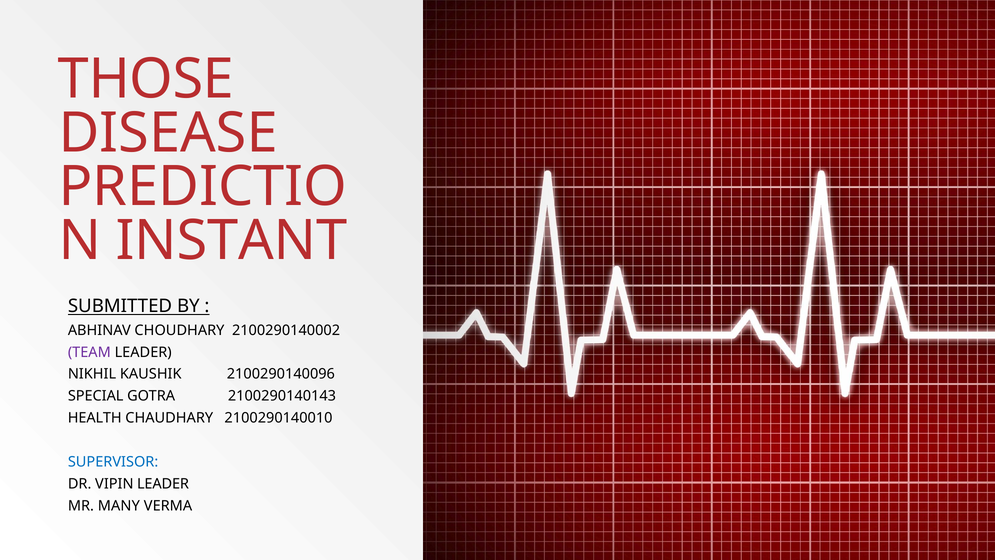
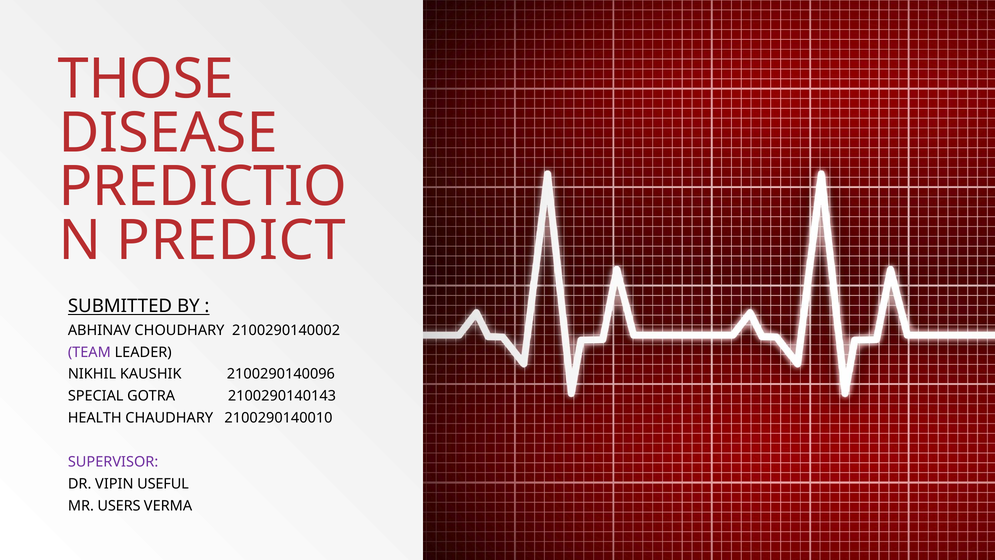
INSTANT: INSTANT -> PREDICT (231, 241)
SUPERVISOR colour: blue -> purple (113, 462)
VIPIN LEADER: LEADER -> USEFUL (163, 484)
MANY: MANY -> USERS (119, 505)
